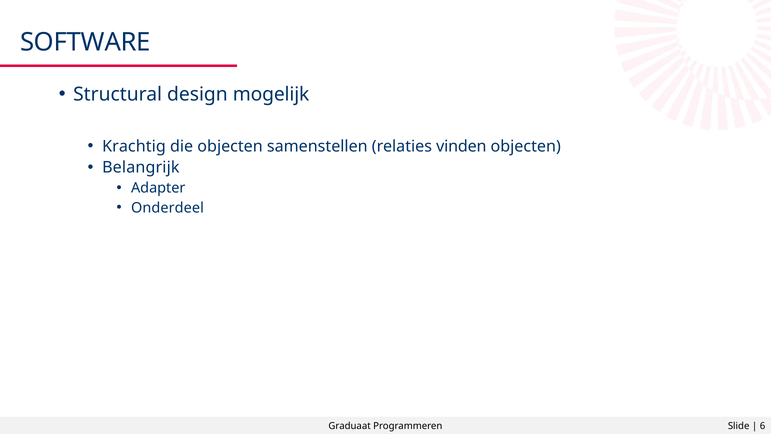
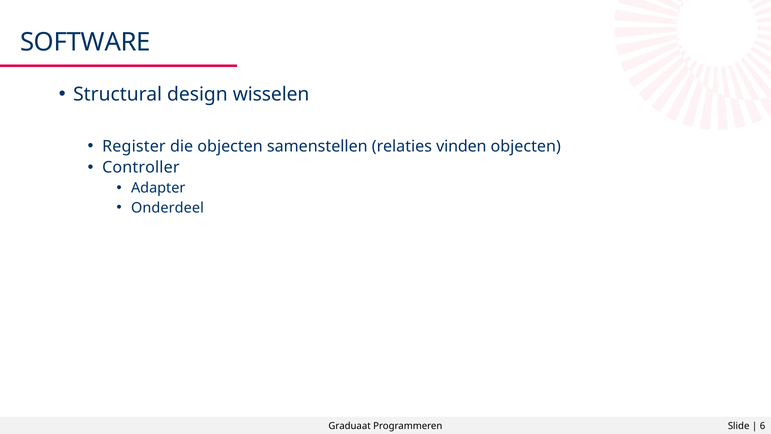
mogelijk: mogelijk -> wisselen (271, 94)
Krachtig: Krachtig -> Register (134, 146)
Belangrijk: Belangrijk -> Controller (141, 167)
